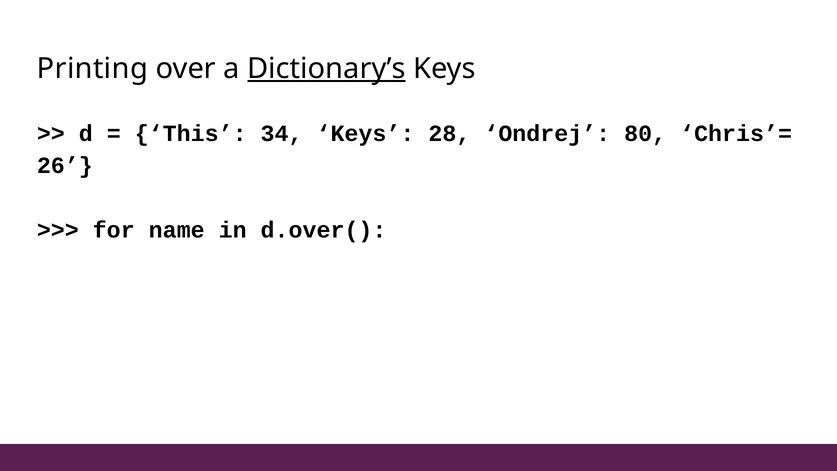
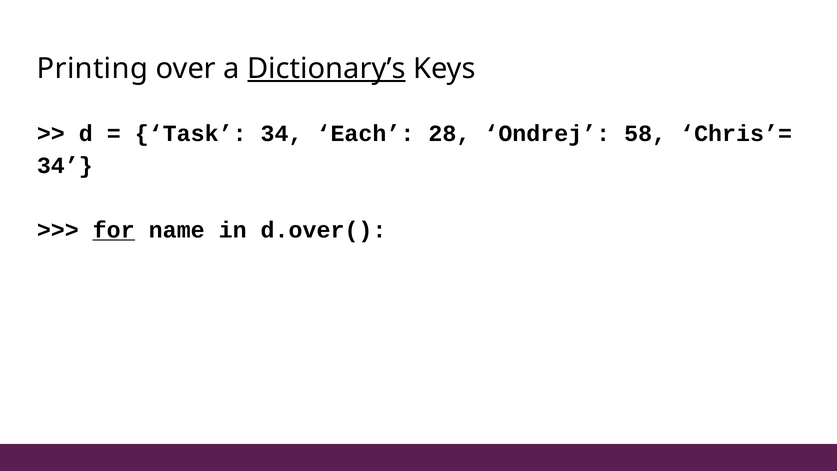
This: This -> Task (191, 134)
34 Keys: Keys -> Each (365, 134)
80: 80 -> 58 (645, 134)
26: 26 -> 34 (65, 166)
for underline: none -> present (114, 230)
